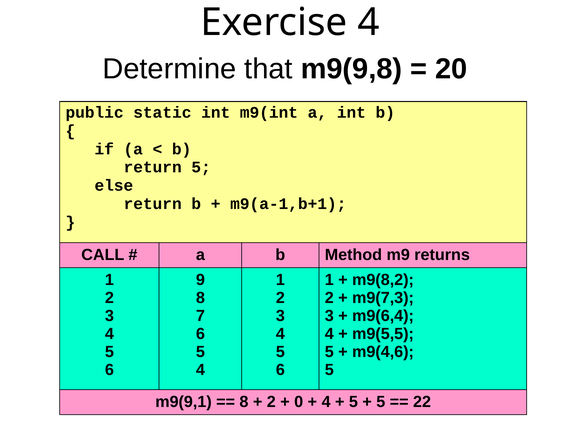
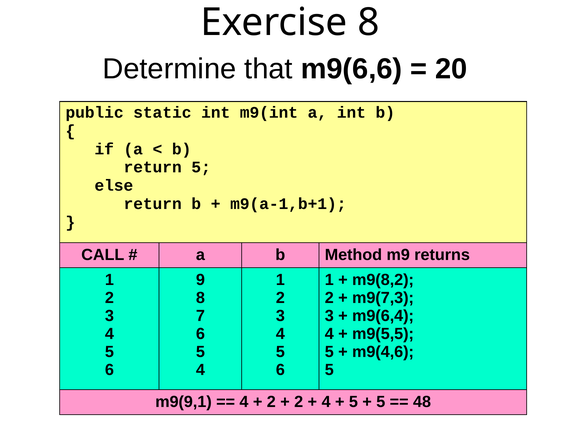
Exercise 4: 4 -> 8 (368, 22)
m9(9,8: m9(9,8 -> m9(6,6 (351, 69)
8: 8 -> 4 (244, 402)
0: 0 -> 2 (299, 402)
22: 22 -> 48 (422, 402)
